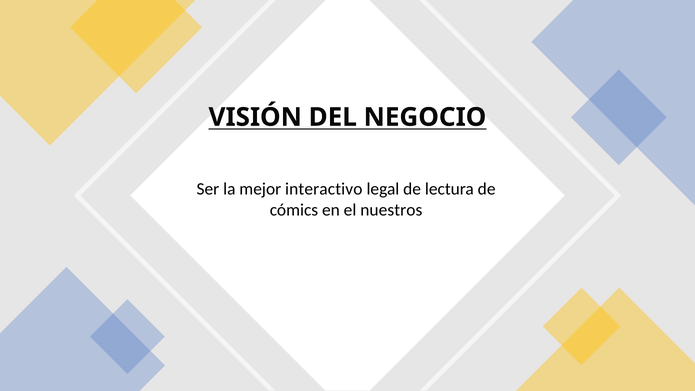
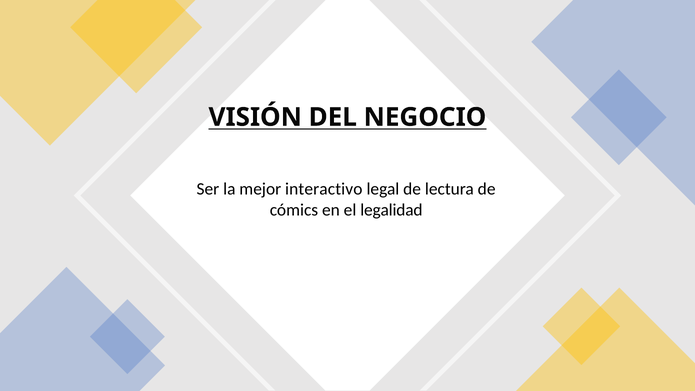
nuestros: nuestros -> legalidad (391, 210)
